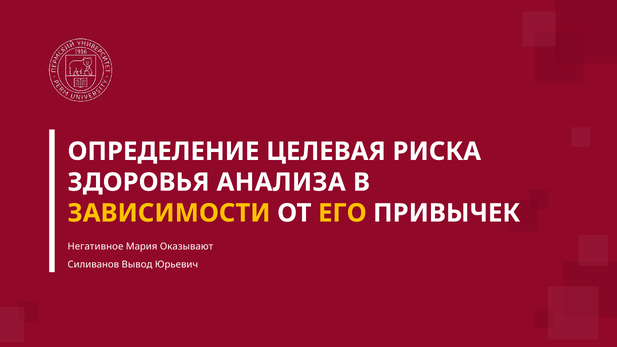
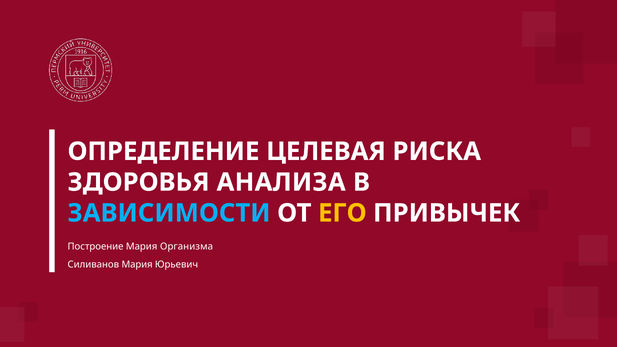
ЗАВИСИМОСТИ colour: yellow -> light blue (169, 213)
Негативное: Негативное -> Построение (95, 247)
Оказывают: Оказывают -> Организма (187, 247)
Силиванов Вывод: Вывод -> Мария (137, 265)
